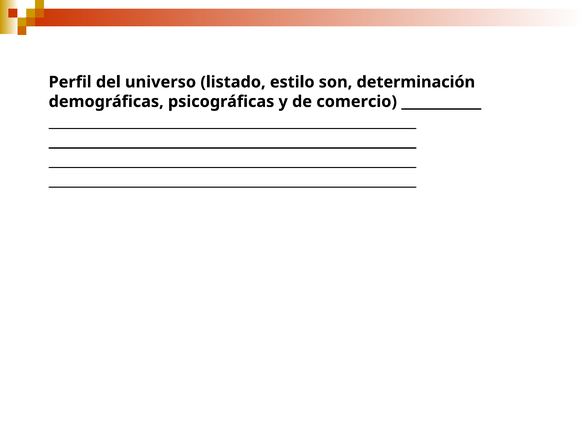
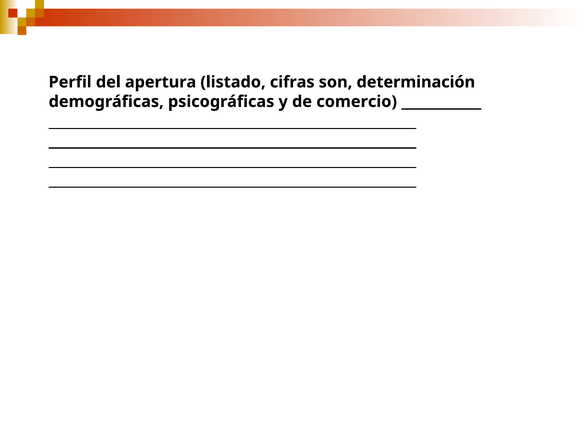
universo: universo -> apertura (161, 82)
estilo: estilo -> cifras (292, 82)
